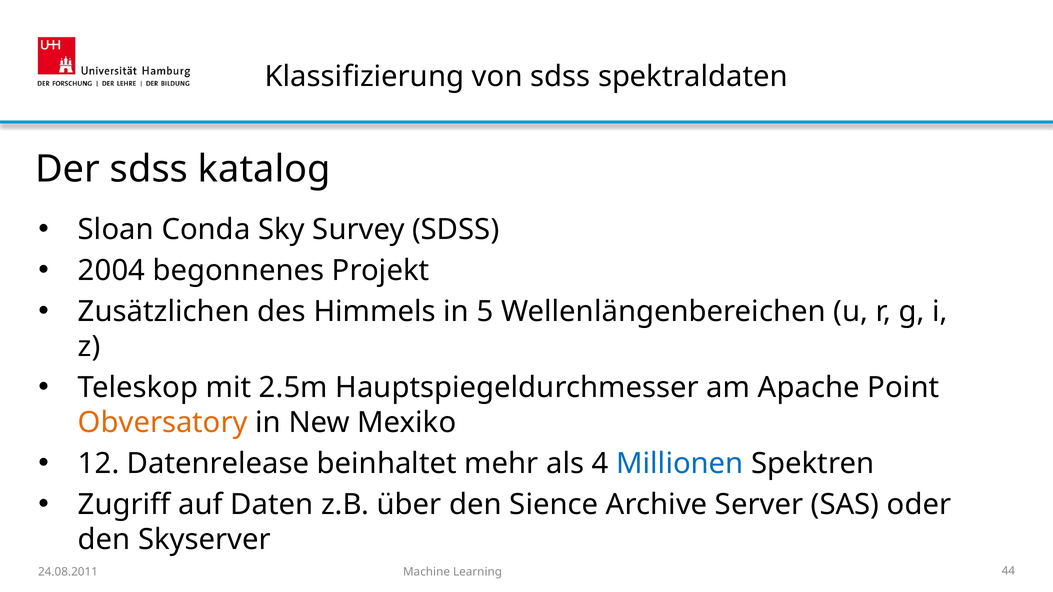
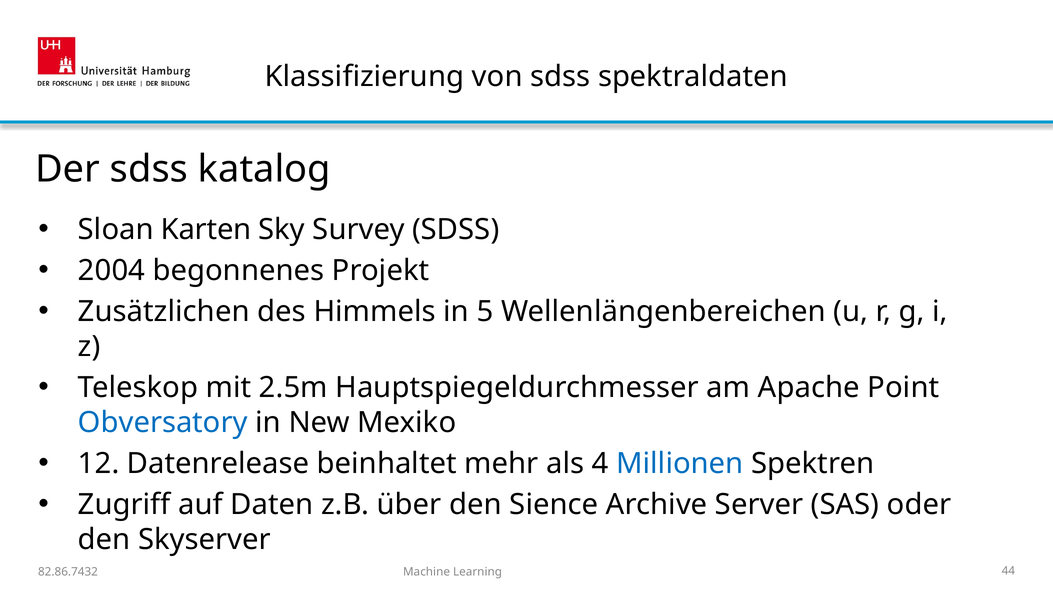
Conda: Conda -> Karten (206, 230)
Obversatory colour: orange -> blue (163, 423)
24.08.2011: 24.08.2011 -> 82.86.7432 (68, 572)
